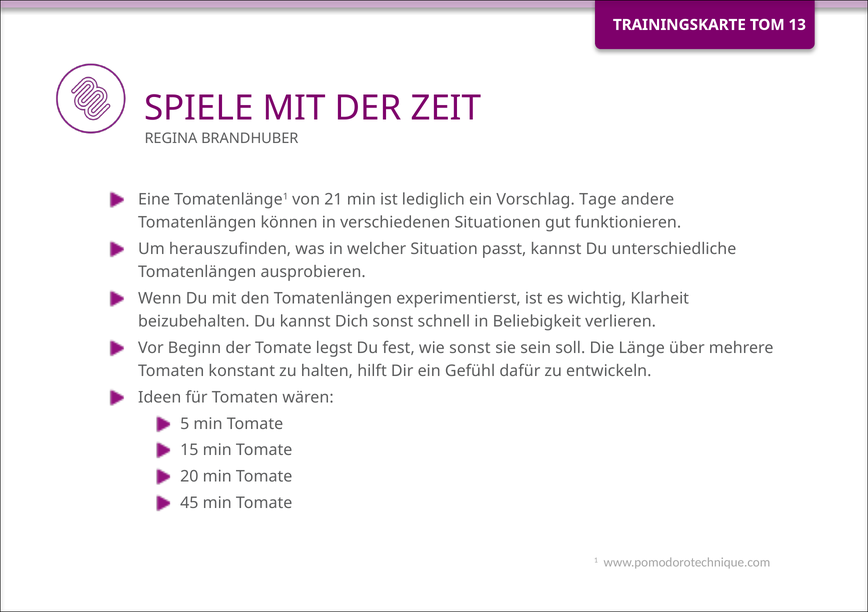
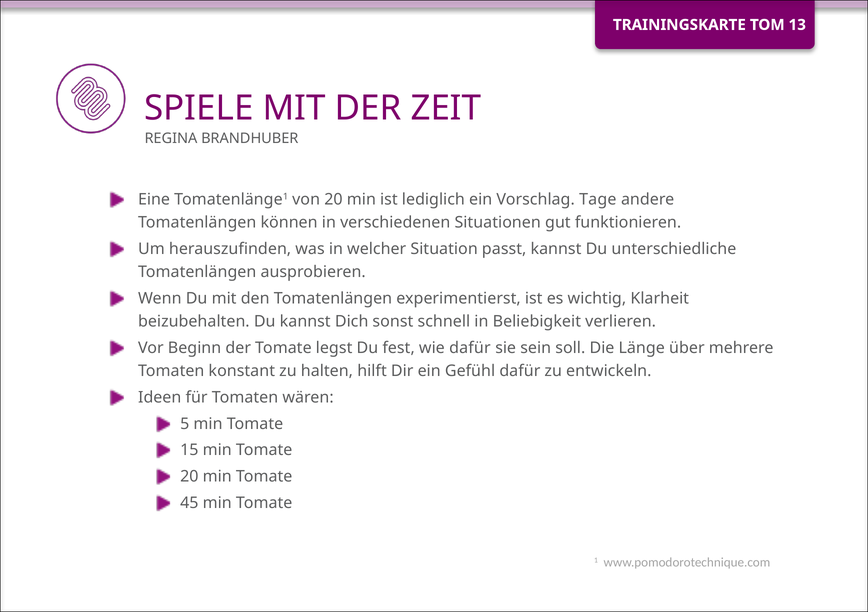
von 21: 21 -> 20 (333, 199)
wie sonst: sonst -> dafür (470, 348)
